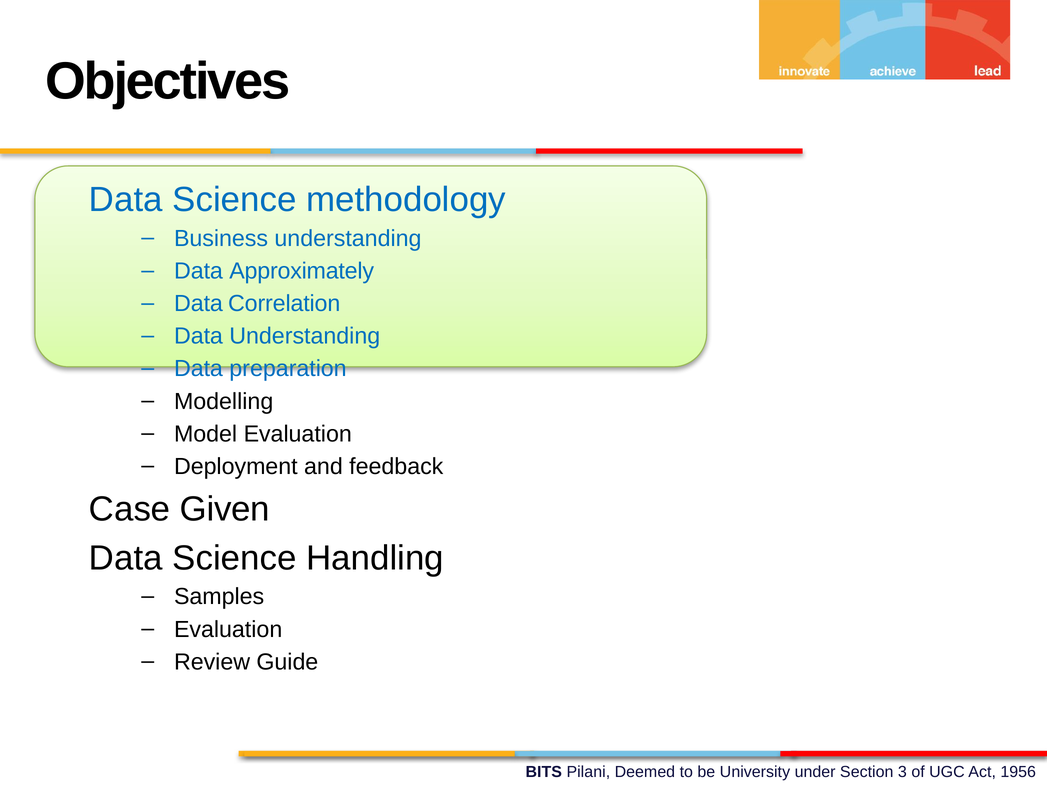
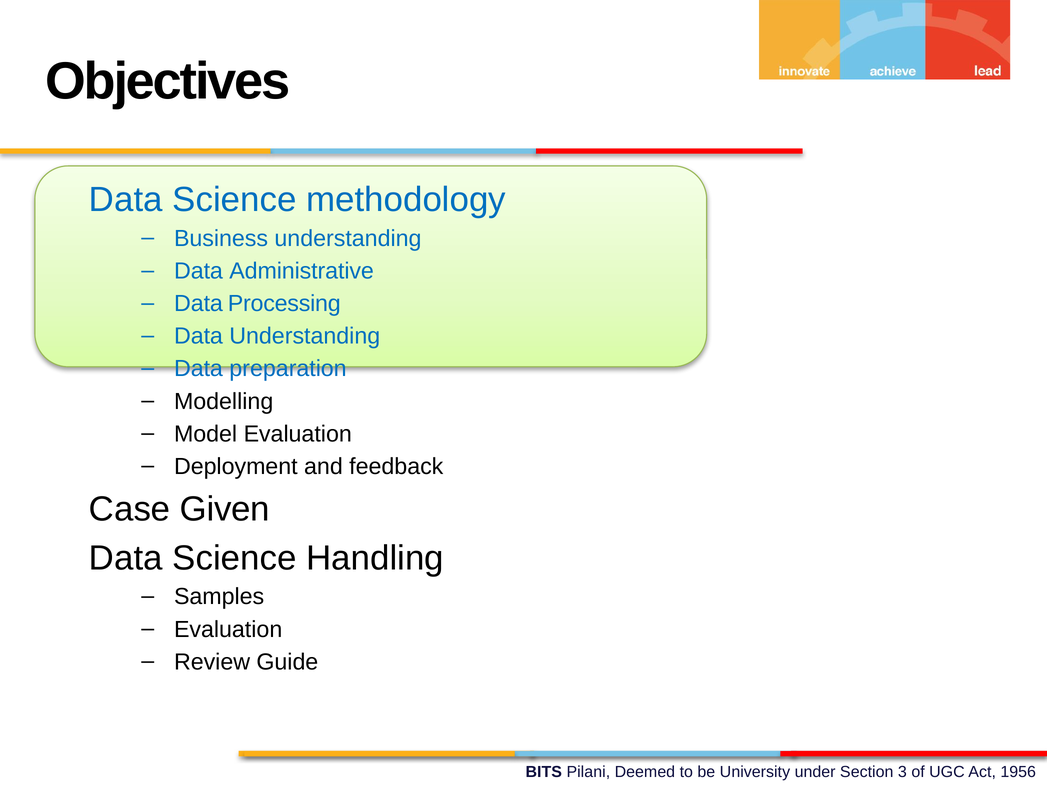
Approximately: Approximately -> Administrative (302, 271)
Correlation: Correlation -> Processing (284, 303)
